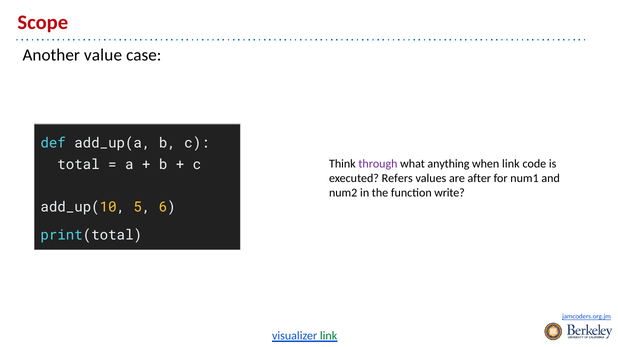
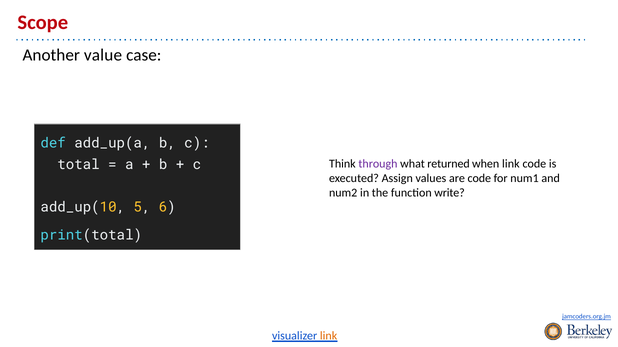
anything: anything -> returned (448, 164)
Refers: Refers -> Assign (397, 179)
are after: after -> code (479, 179)
link colour: green -> orange (329, 337)
